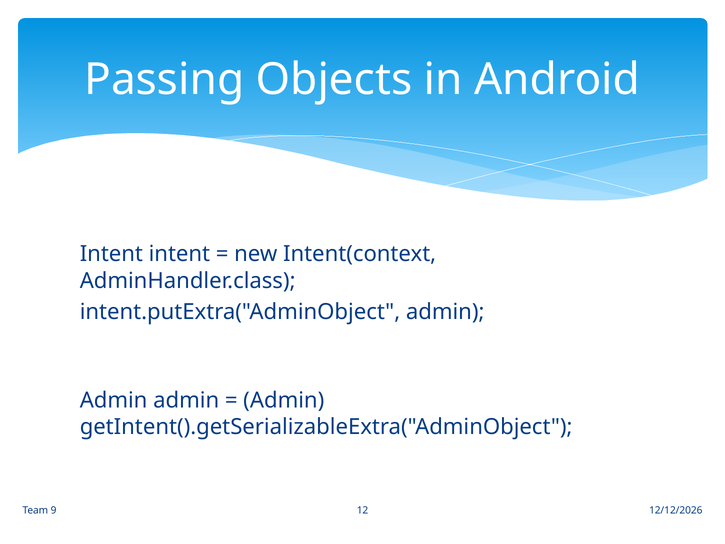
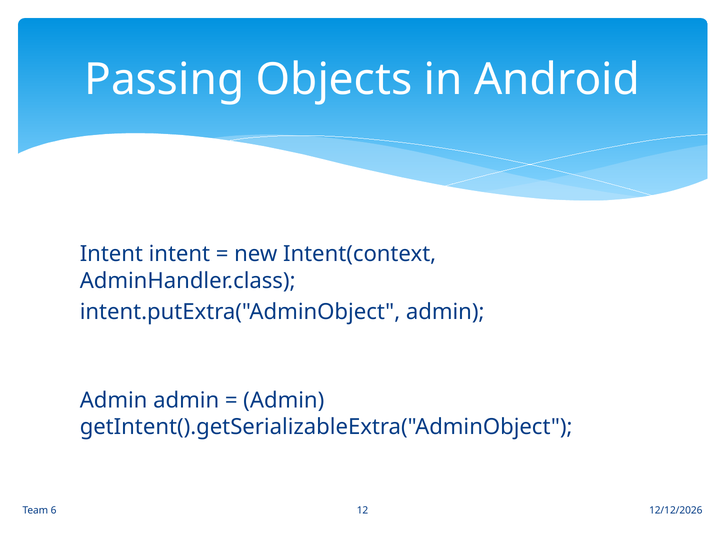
9: 9 -> 6 (54, 510)
